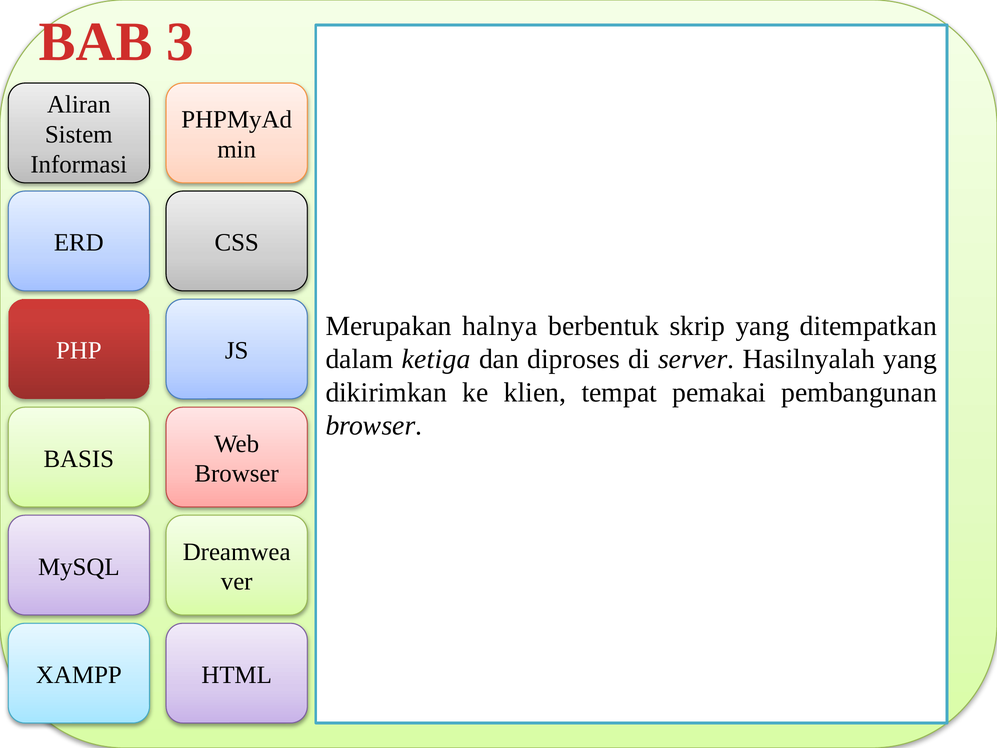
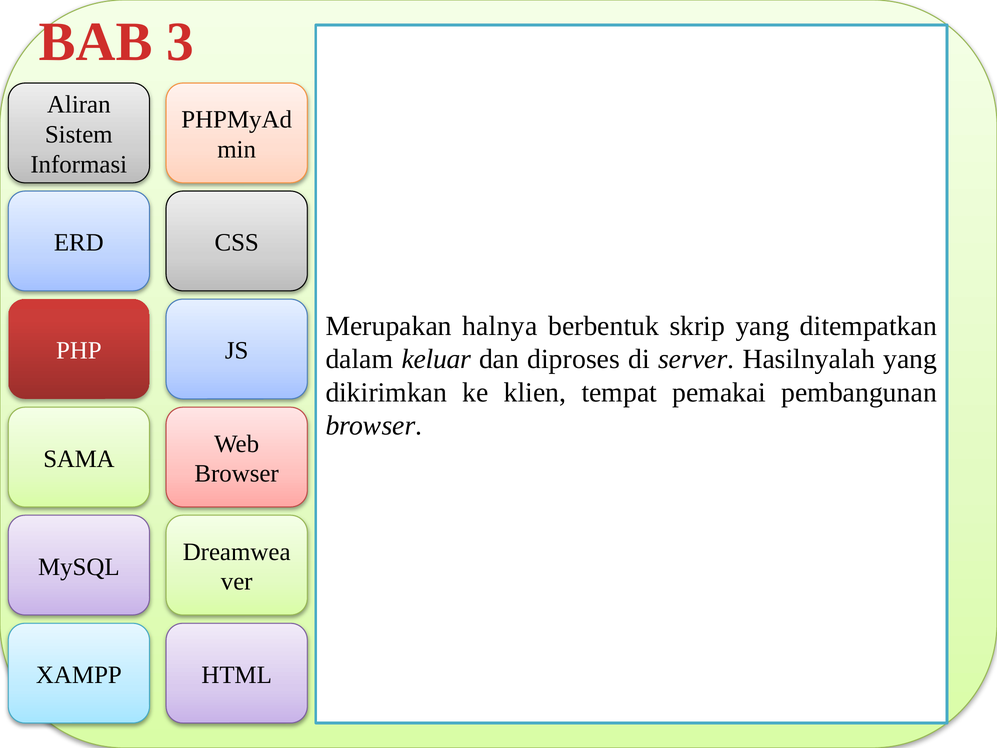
ketiga: ketiga -> keluar (436, 359)
BASIS: BASIS -> SAMA (79, 459)
